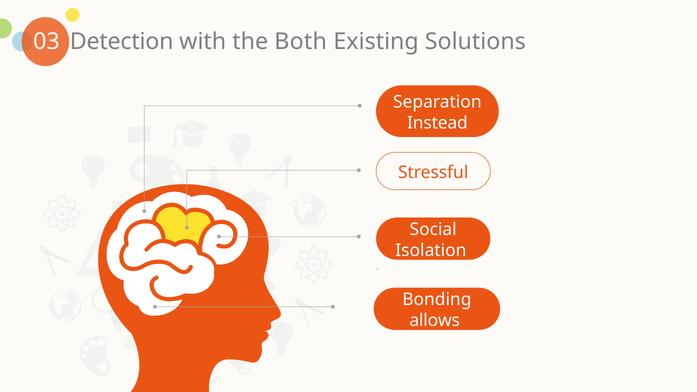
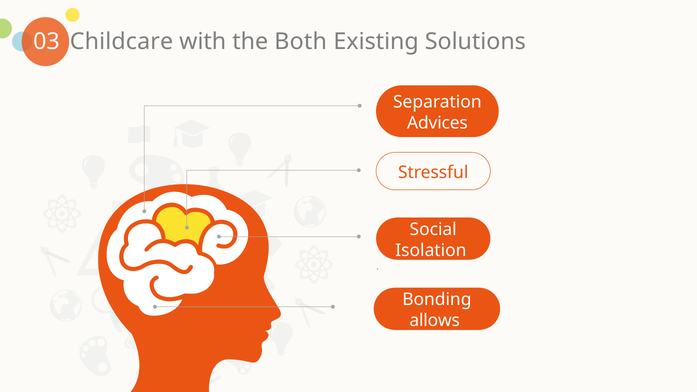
Detection: Detection -> Childcare (121, 42)
Instead: Instead -> Advices (437, 123)
